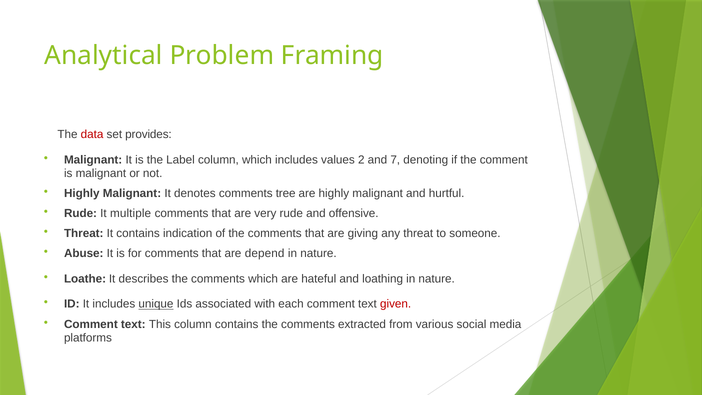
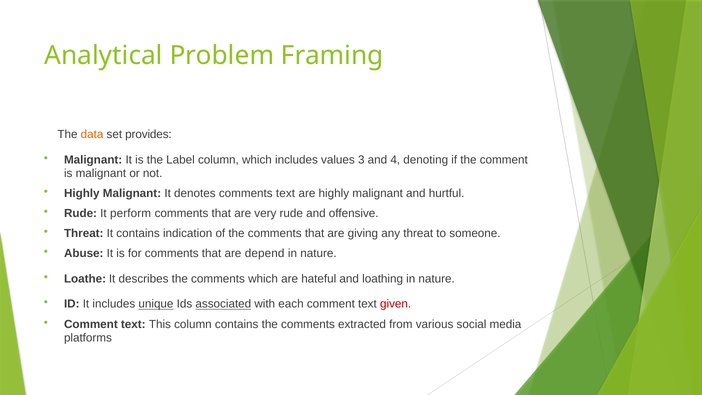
data colour: red -> orange (92, 134)
2: 2 -> 3 (361, 160)
7: 7 -> 4 (395, 160)
comments tree: tree -> text (286, 193)
multiple: multiple -> perform (131, 213)
associated underline: none -> present (223, 304)
